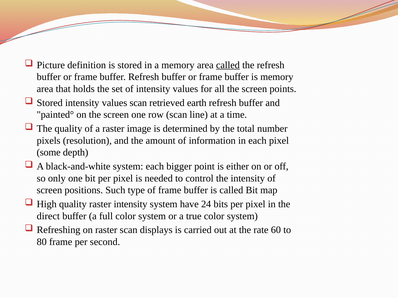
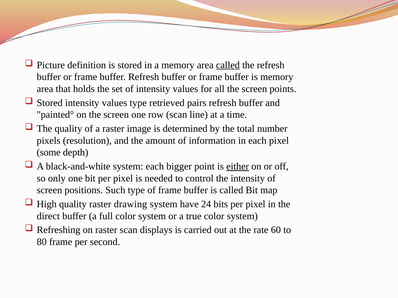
values scan: scan -> type (138, 103)
earth: earth -> pairs (197, 103)
either underline: none -> present (238, 167)
raster intensity: intensity -> drawing (130, 204)
